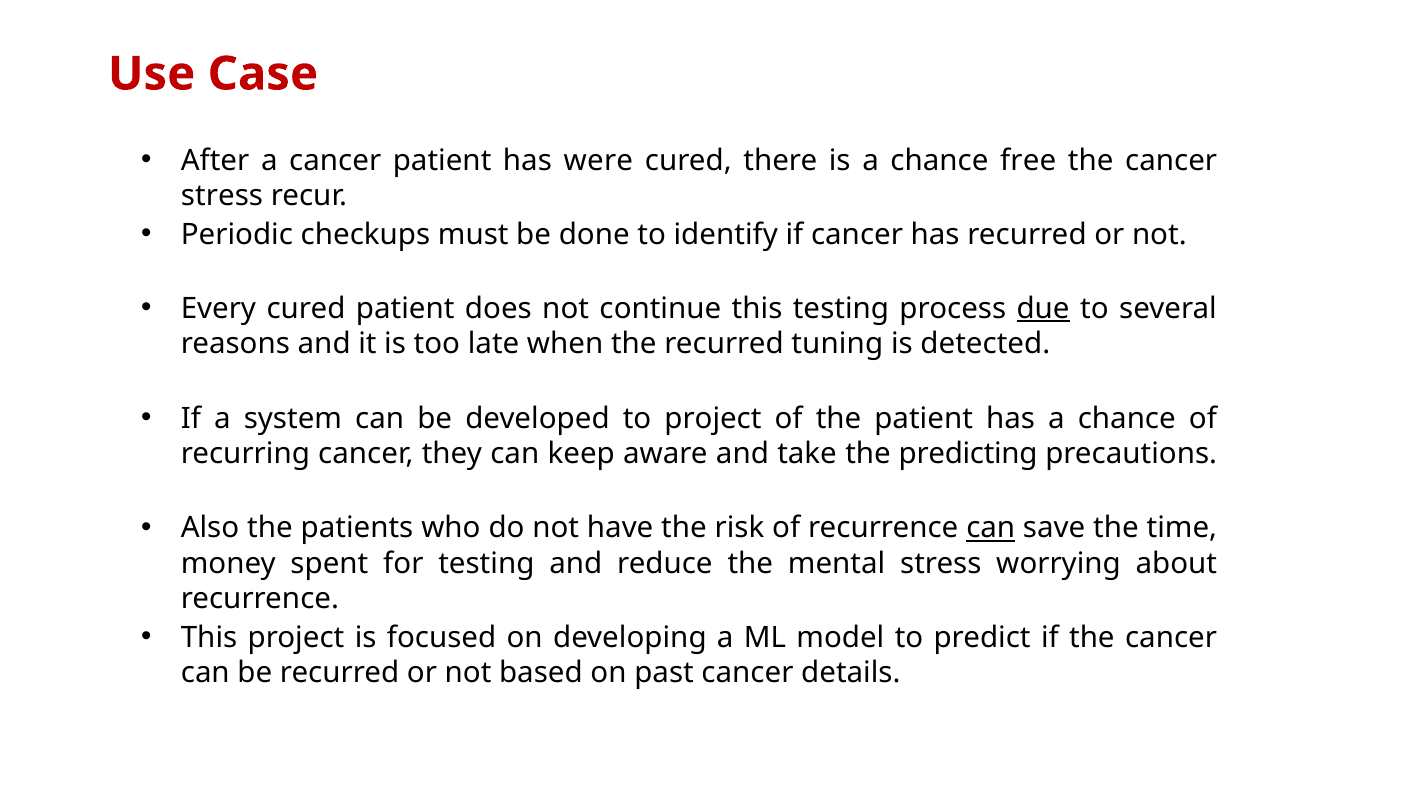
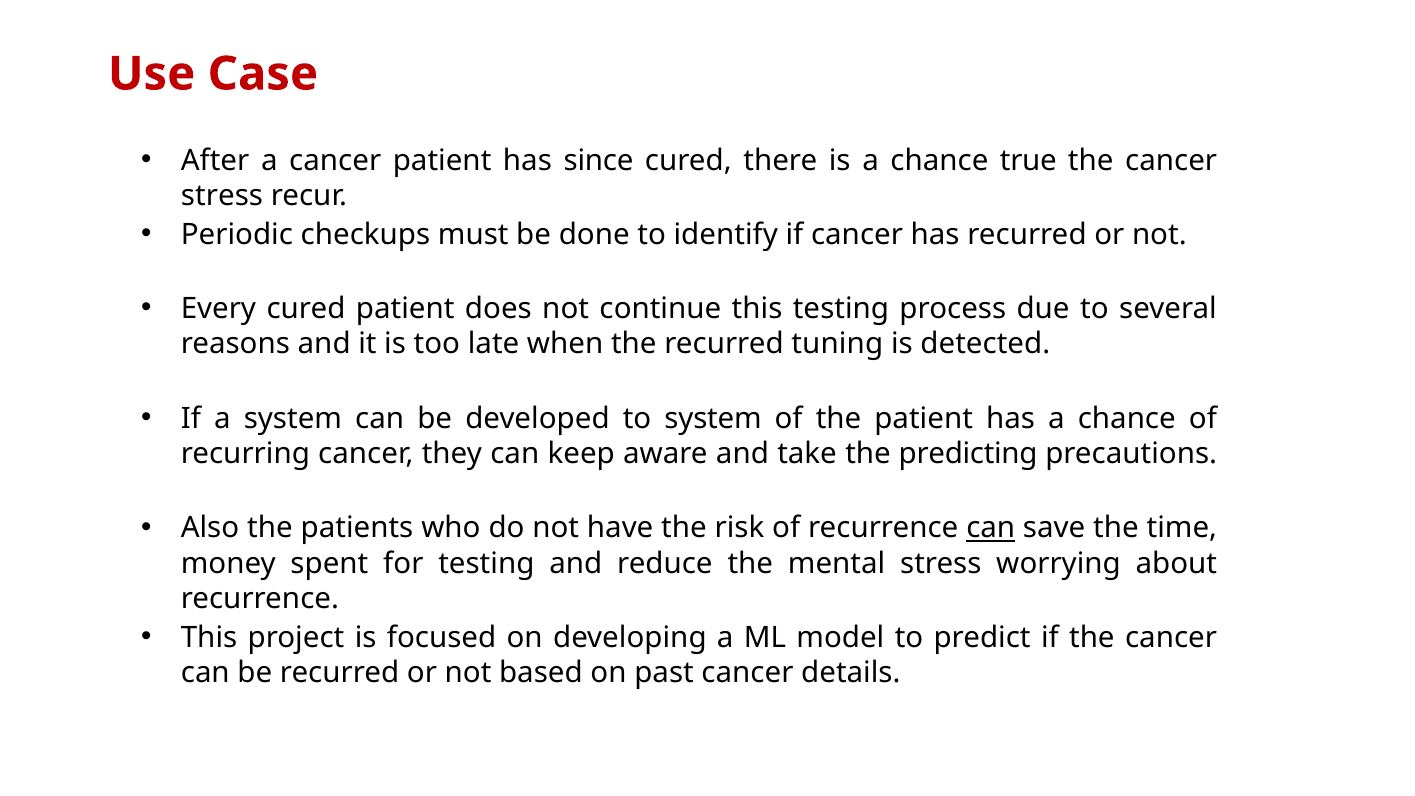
were: were -> since (599, 160)
free: free -> true (1028, 160)
due underline: present -> none (1043, 308)
to project: project -> system (713, 418)
